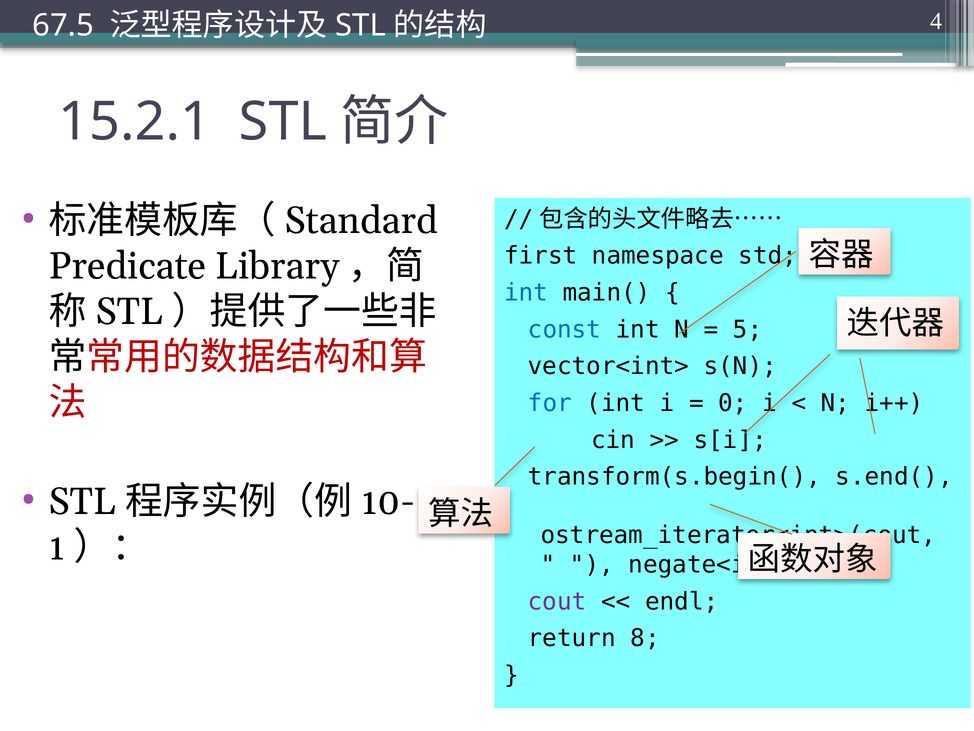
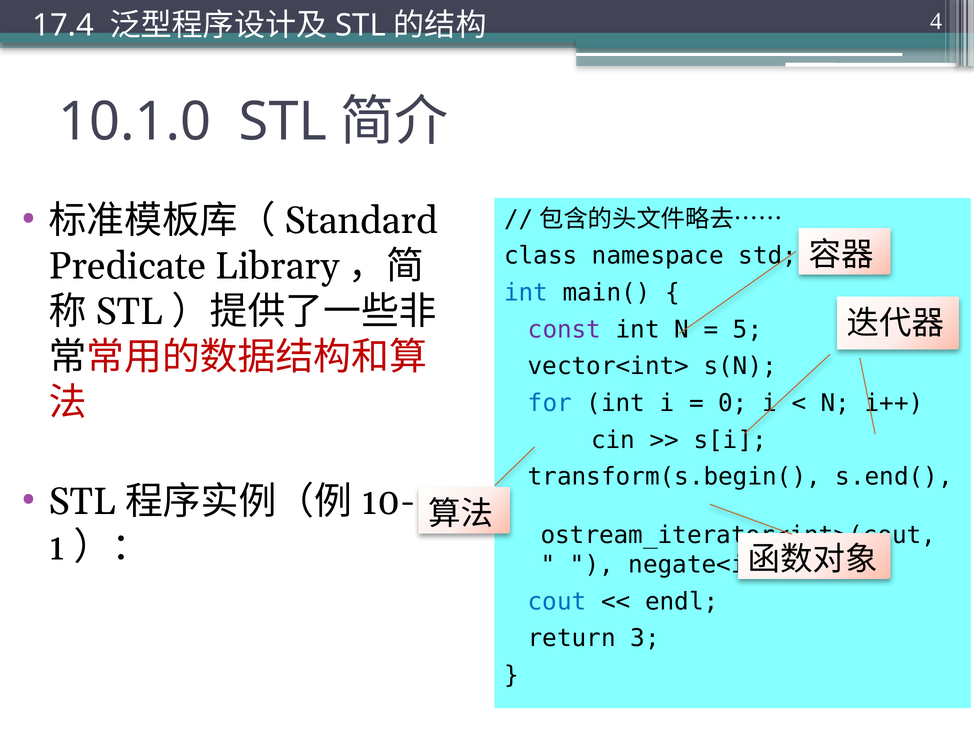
67.5: 67.5 -> 17.4 (63, 26)
15.2.1: 15.2.1 -> 10.1.0 (135, 122)
first: first -> class (541, 256)
const colour: blue -> purple (564, 329)
cout colour: purple -> blue (557, 601)
8: 8 -> 3 (645, 638)
